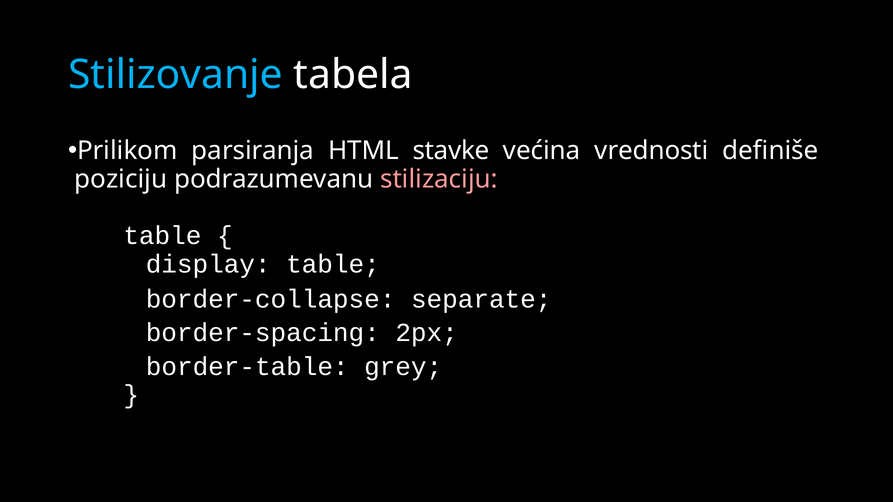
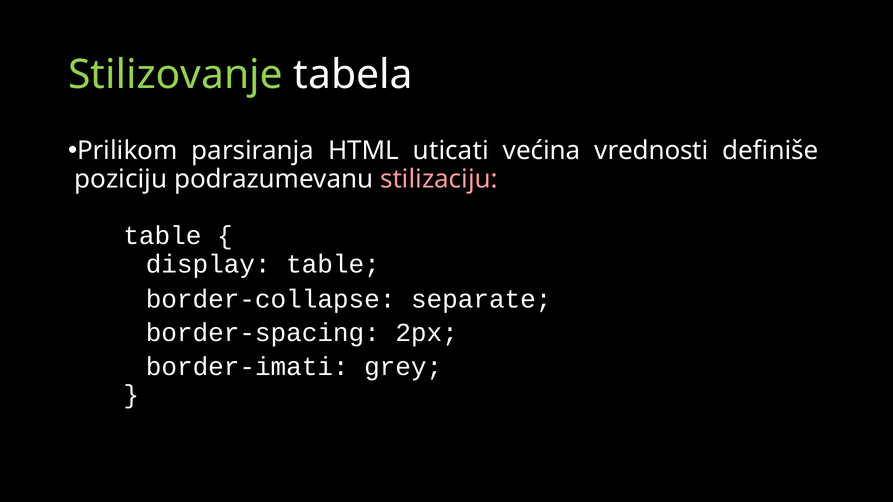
Stilizovanje colour: light blue -> light green (175, 75)
stavke: stavke -> uticati (451, 151)
border-table: border-table -> border-imati (247, 367)
